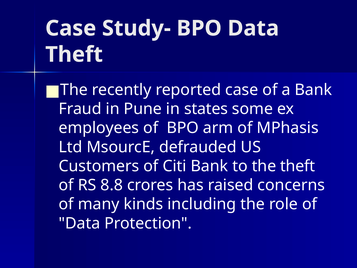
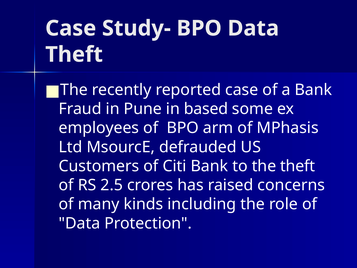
states: states -> based (206, 109)
8.8: 8.8 -> 2.5 (112, 185)
